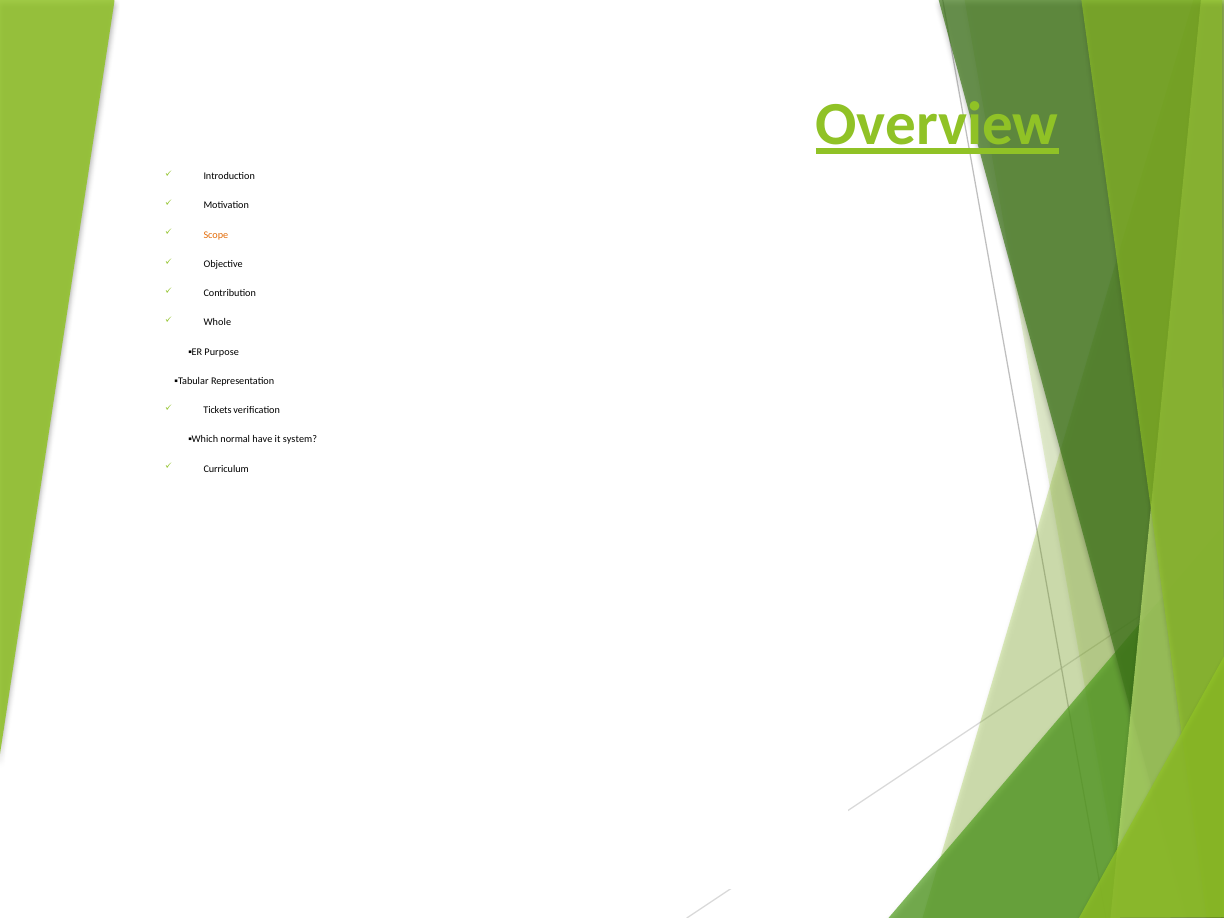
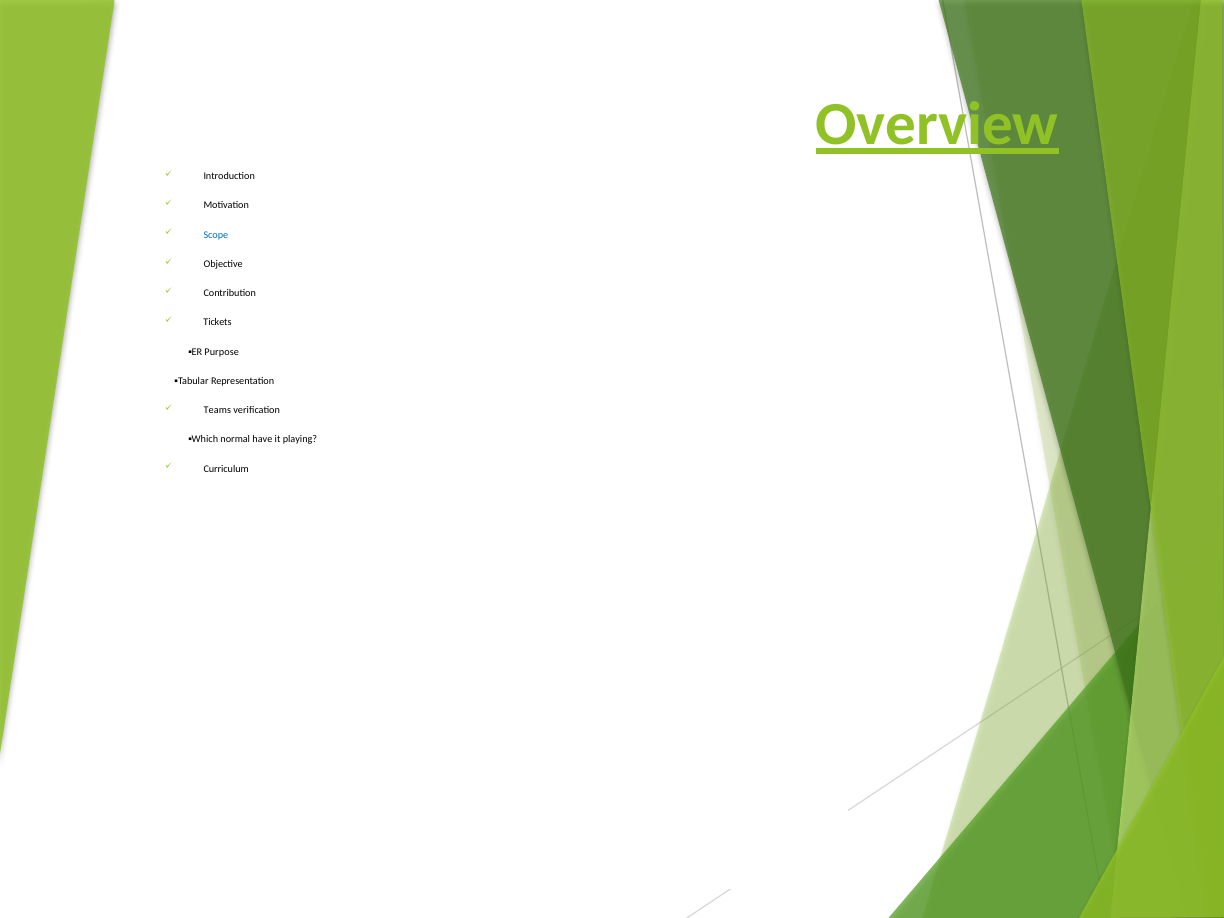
Scope colour: orange -> blue (216, 235)
Whole: Whole -> Tickets (217, 322)
Tickets: Tickets -> Teams (217, 410)
system: system -> playing (300, 439)
